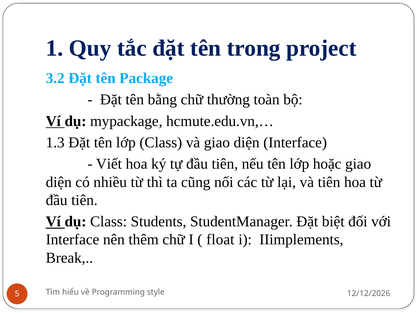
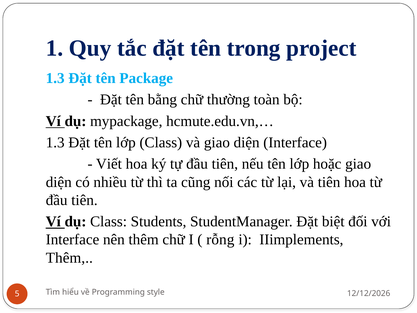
3.2: 3.2 -> 1.3 (55, 78)
float: float -> rỗng (220, 239)
Break: Break -> Thêm (69, 258)
